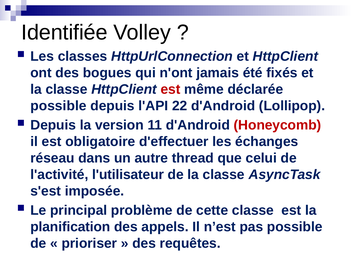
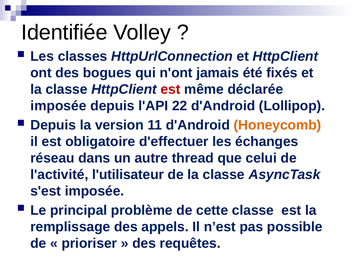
possible: possible -> imposée (58, 106)
Honeycomb colour: red -> orange (277, 125)
planification: planification -> remplissage (70, 227)
